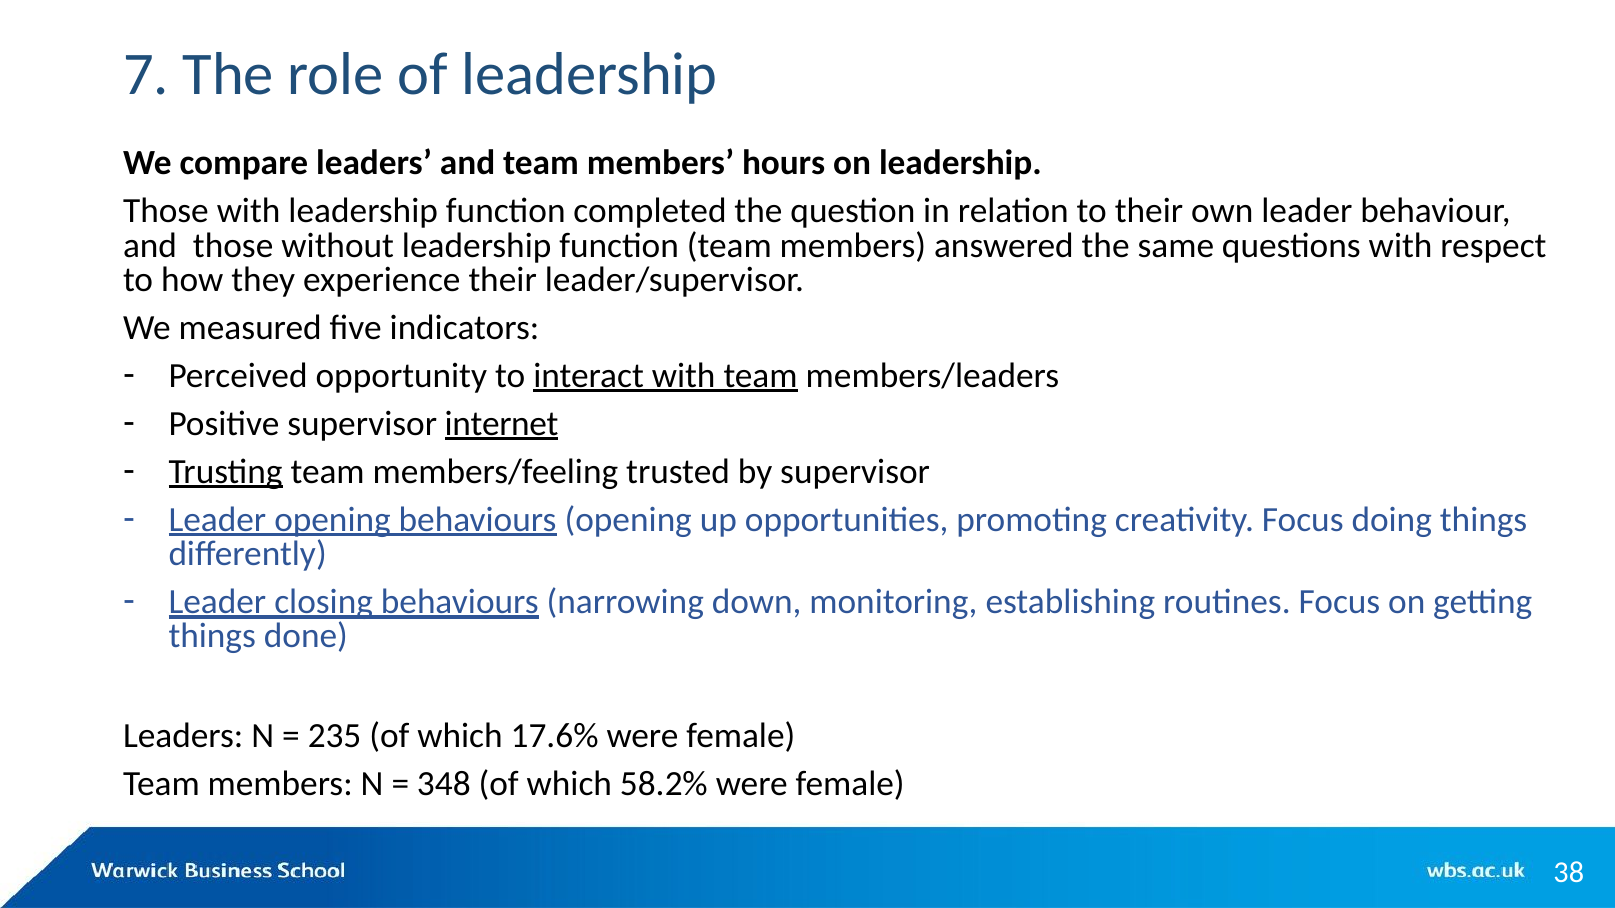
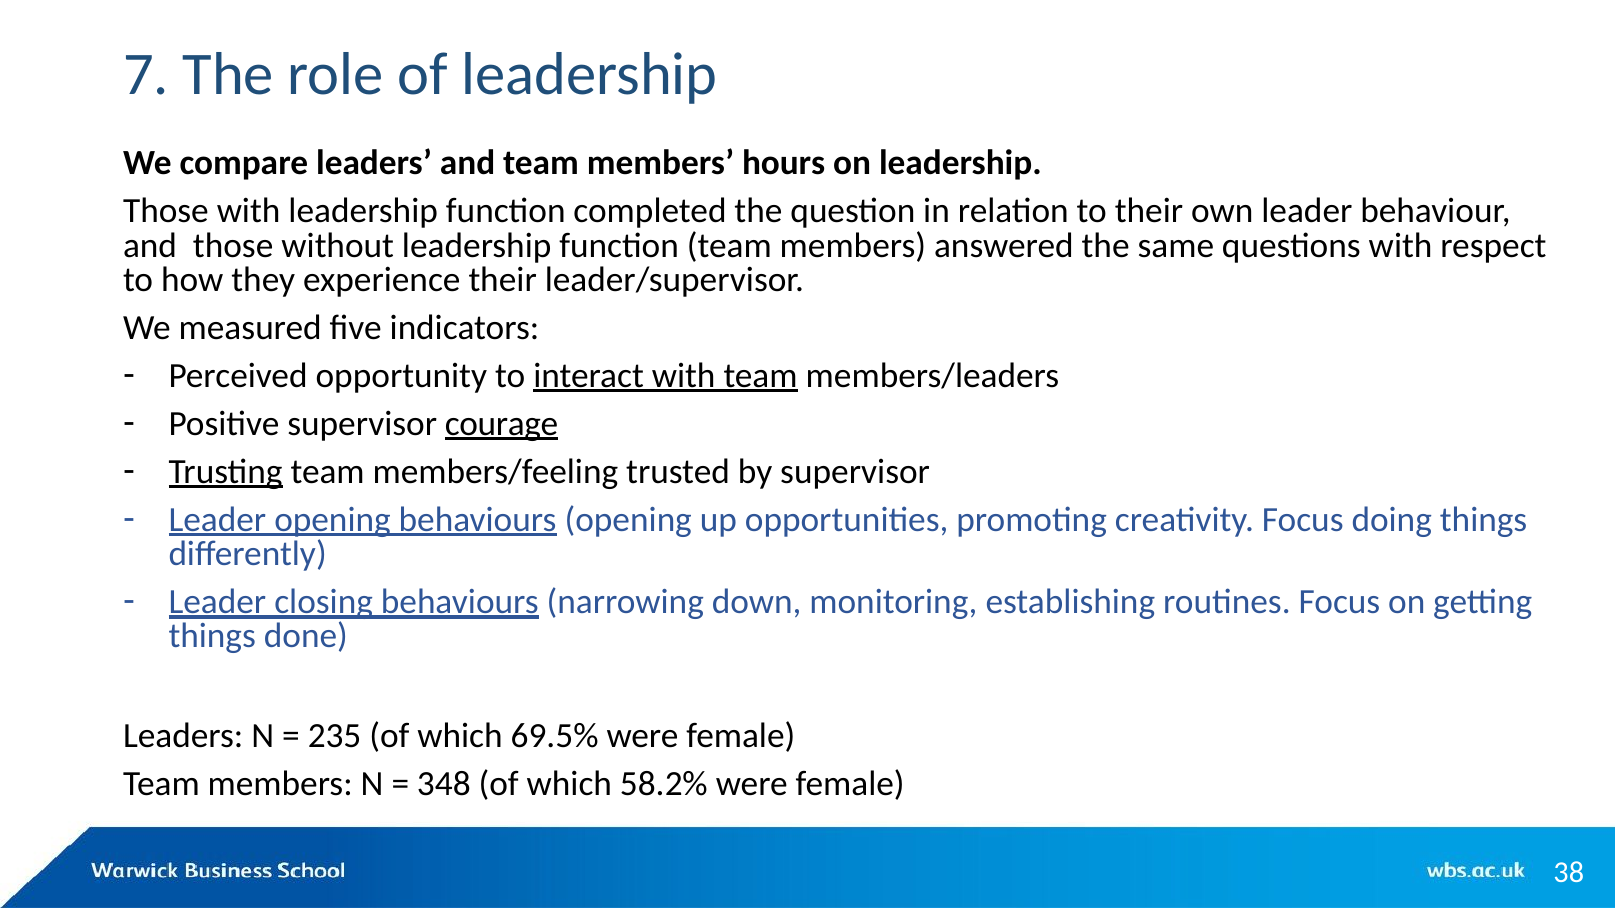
internet: internet -> courage (502, 424)
17.6%: 17.6% -> 69.5% (555, 736)
